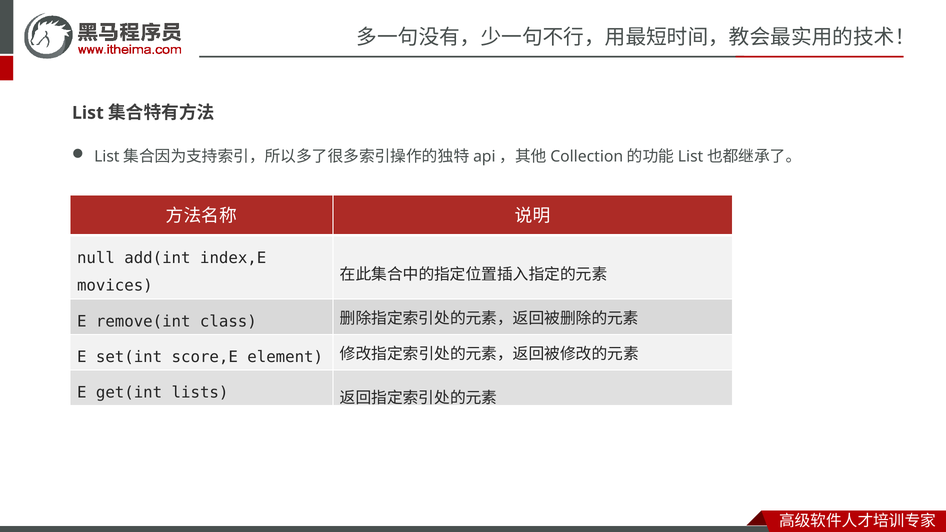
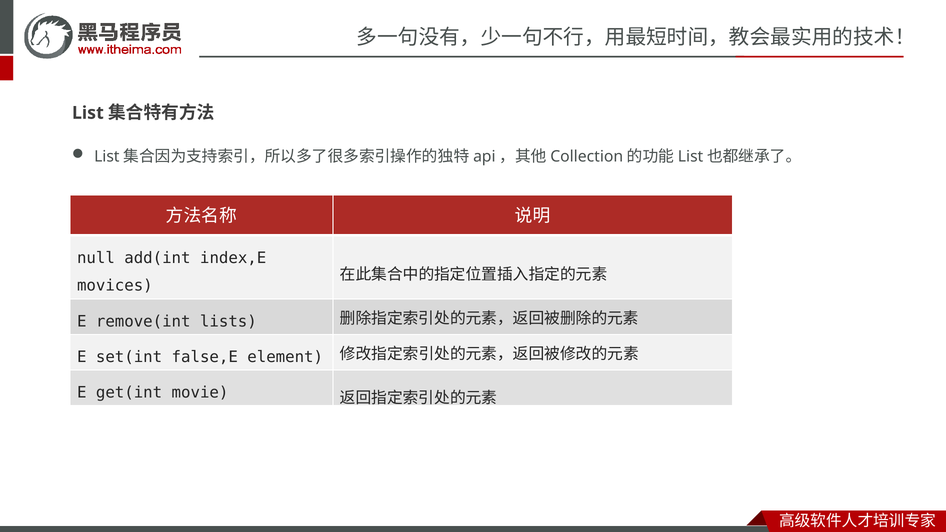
class: class -> lists (228, 322)
score,E: score,E -> false,E (205, 357)
lists: lists -> movie (200, 393)
